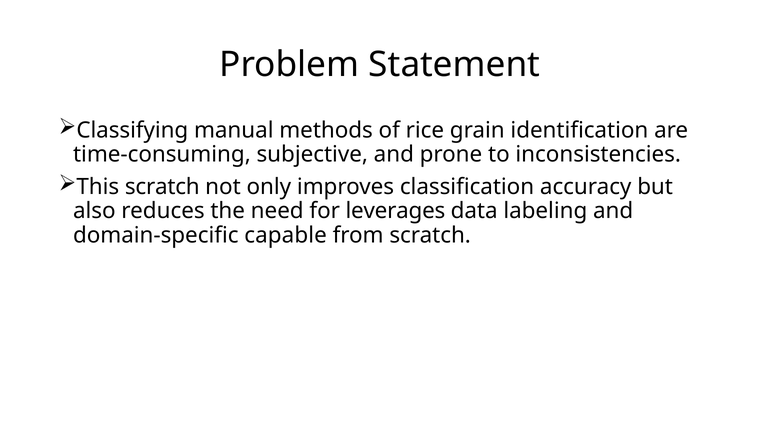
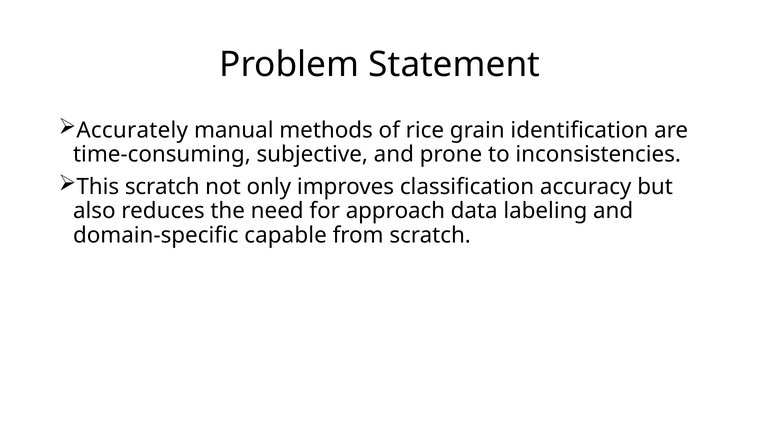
Classifying: Classifying -> Accurately (132, 130)
leverages: leverages -> approach (395, 211)
